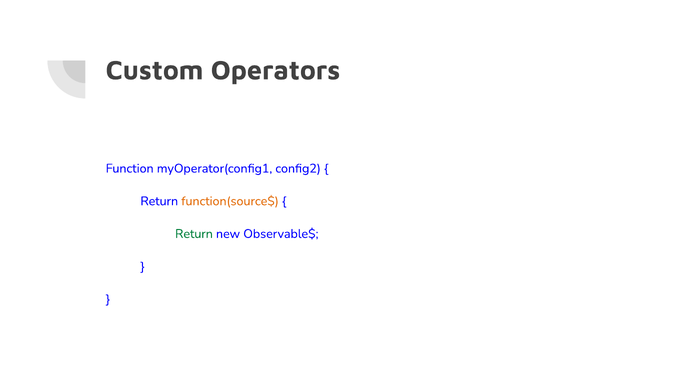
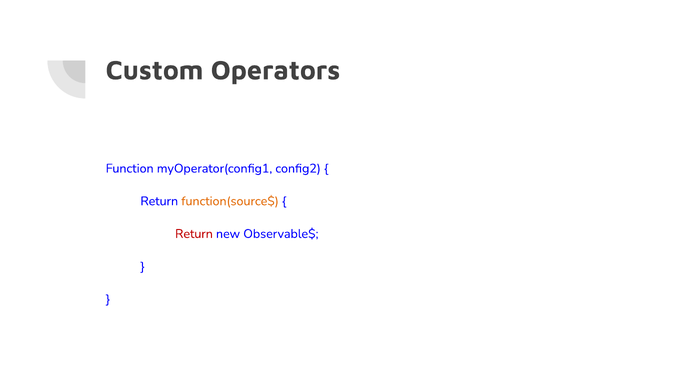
Return colour: green -> red (194, 234)
